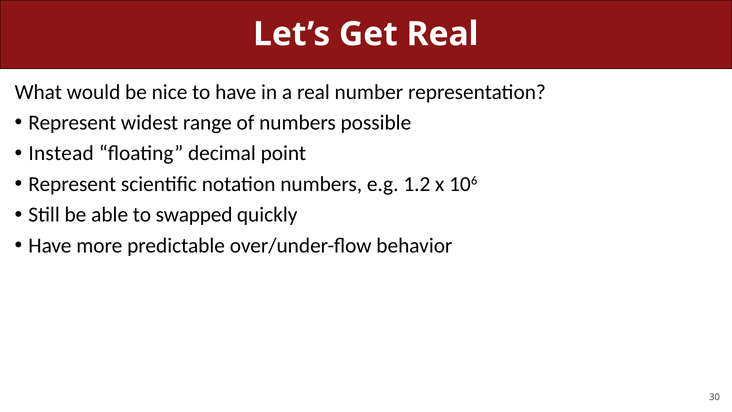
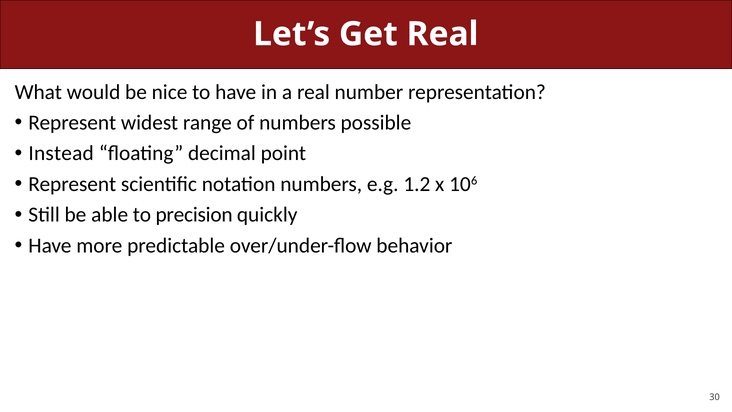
swapped: swapped -> precision (194, 215)
